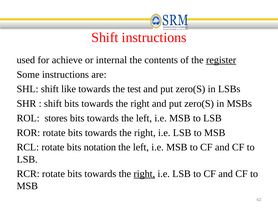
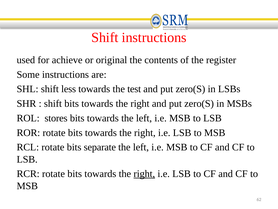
internal: internal -> original (112, 60)
register underline: present -> none (221, 60)
like: like -> less (69, 89)
notation: notation -> separate (100, 147)
